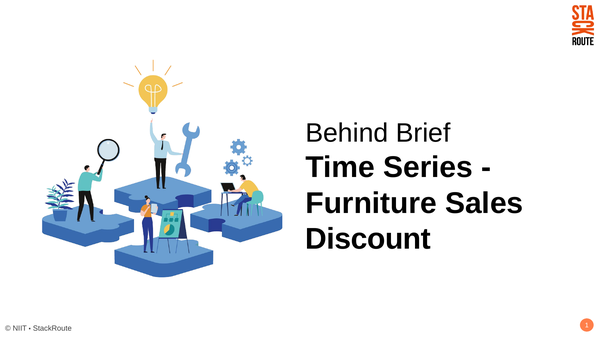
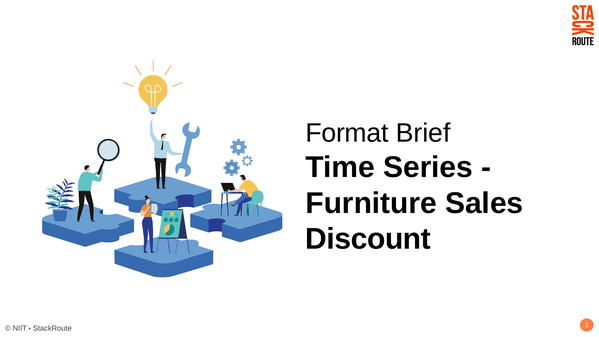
Behind: Behind -> Format (347, 133)
